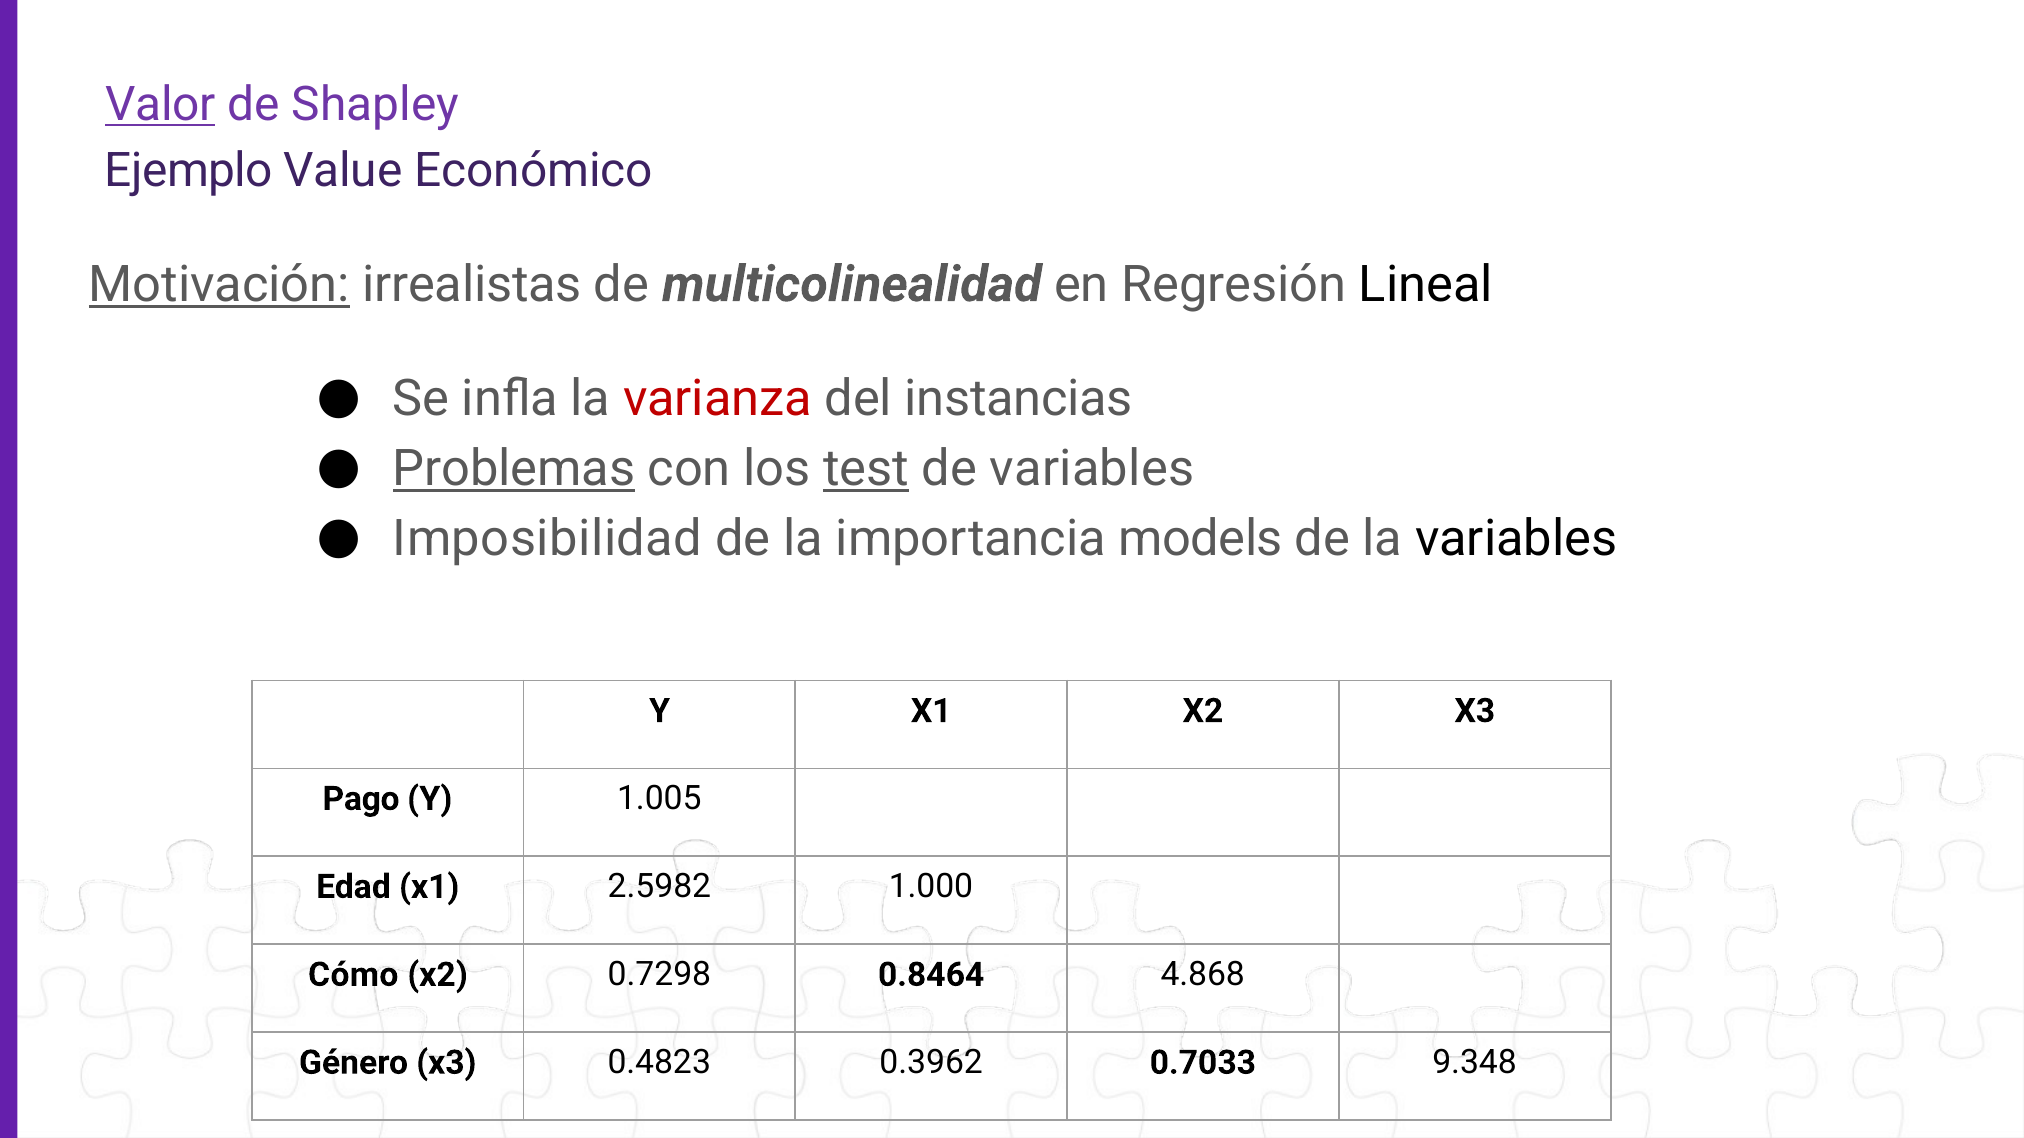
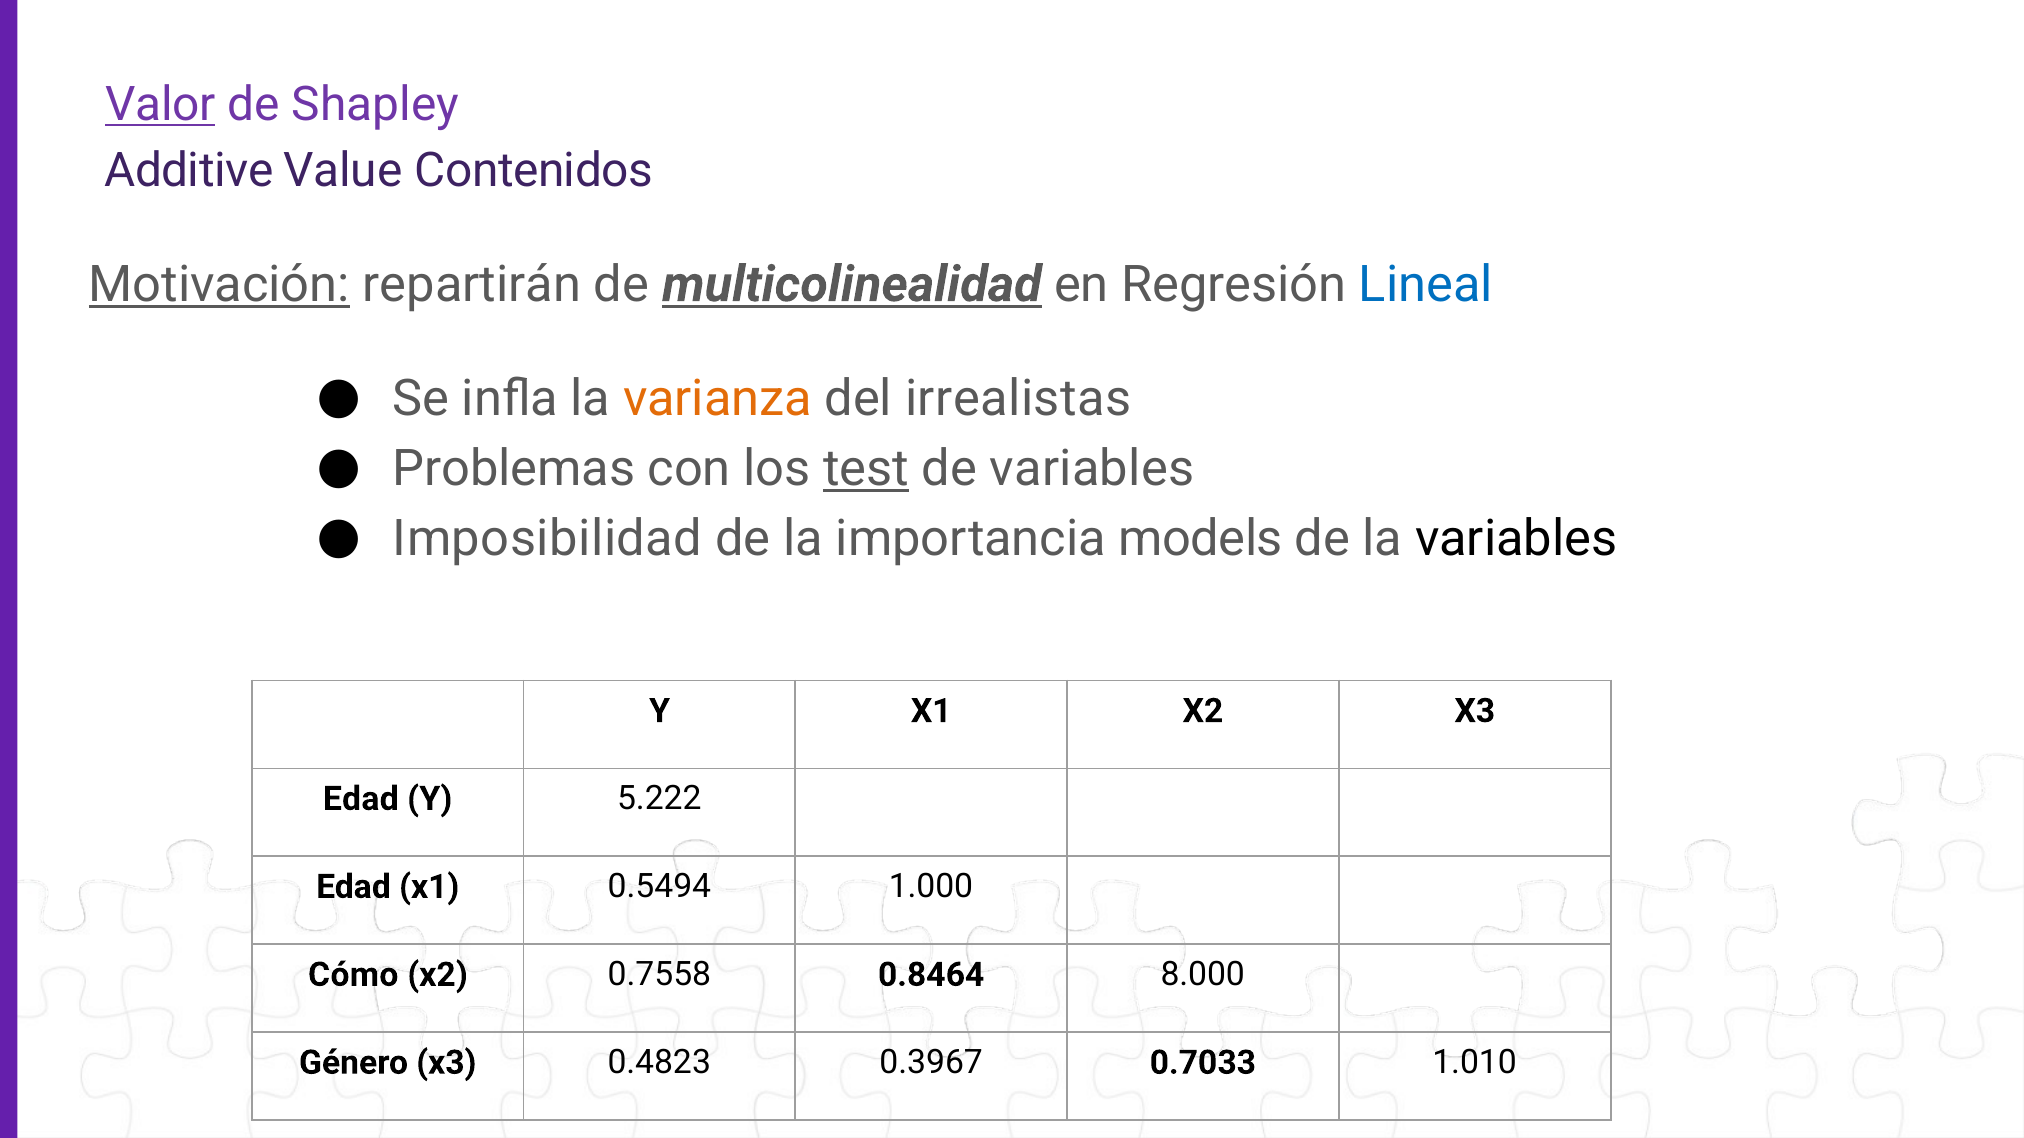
Ejemplo: Ejemplo -> Additive (189, 171)
Económico: Económico -> Contenidos (534, 171)
irrealistas: irrealistas -> repartirán (472, 285)
multicolinealidad underline: none -> present (852, 285)
Lineal colour: black -> blue (1426, 285)
varianza colour: red -> orange (717, 399)
instancias: instancias -> irrealistas (1018, 399)
Problemas underline: present -> none (514, 469)
Pago: Pago -> Edad (361, 799)
1.005: 1.005 -> 5.222 (659, 799)
2.5982: 2.5982 -> 0.5494 (659, 887)
0.7298: 0.7298 -> 0.7558 (659, 975)
4.868: 4.868 -> 8.000 (1203, 975)
0.3962: 0.3962 -> 0.3967 (931, 1063)
9.348: 9.348 -> 1.010 (1475, 1063)
